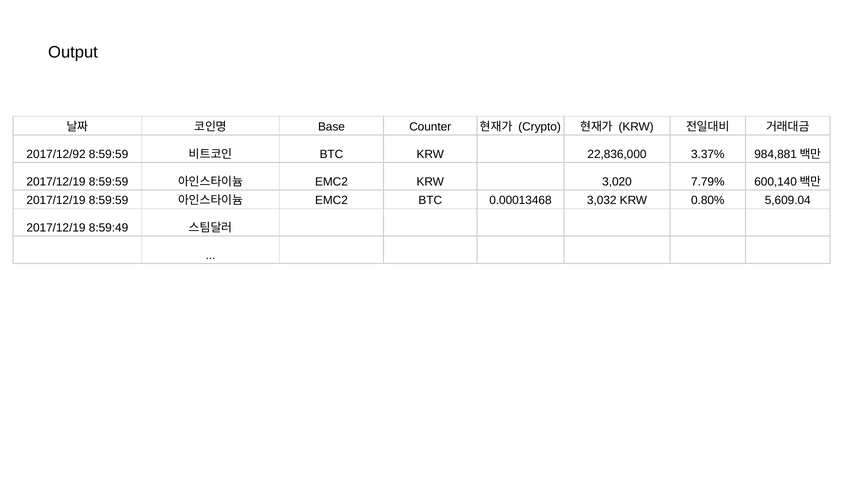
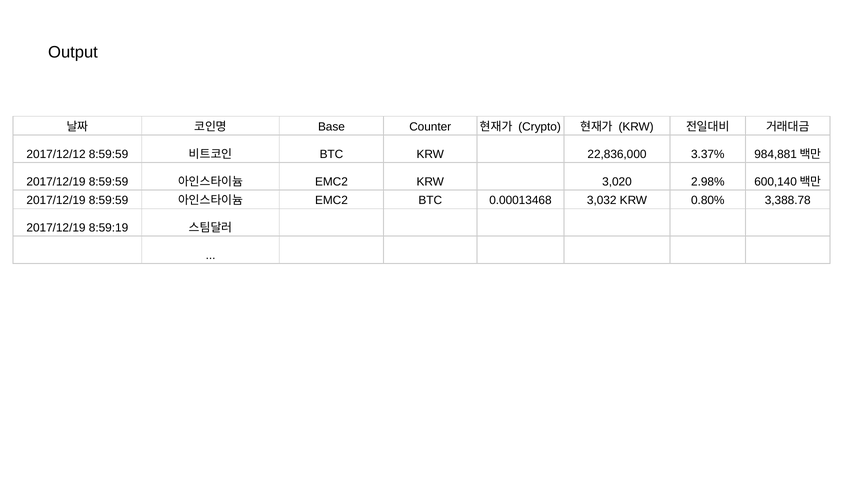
2017/12/92: 2017/12/92 -> 2017/12/12 (56, 154)
7.79%: 7.79% -> 2.98% (708, 182)
5,609.04: 5,609.04 -> 3,388.78 (788, 200)
8:59:49: 8:59:49 -> 8:59:19 (109, 228)
